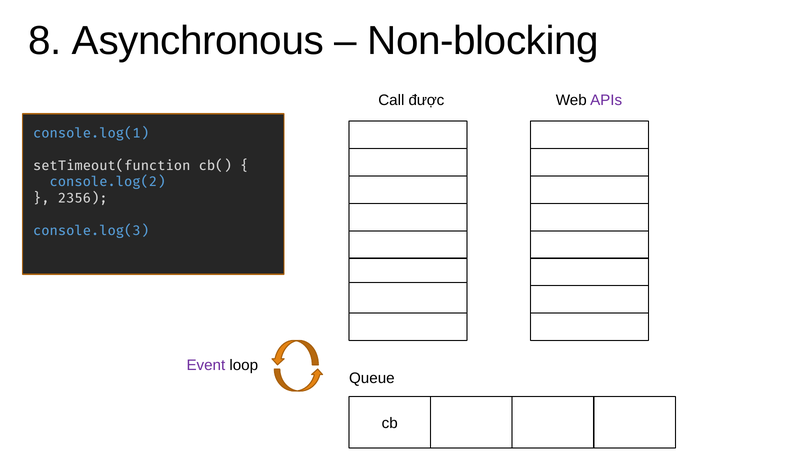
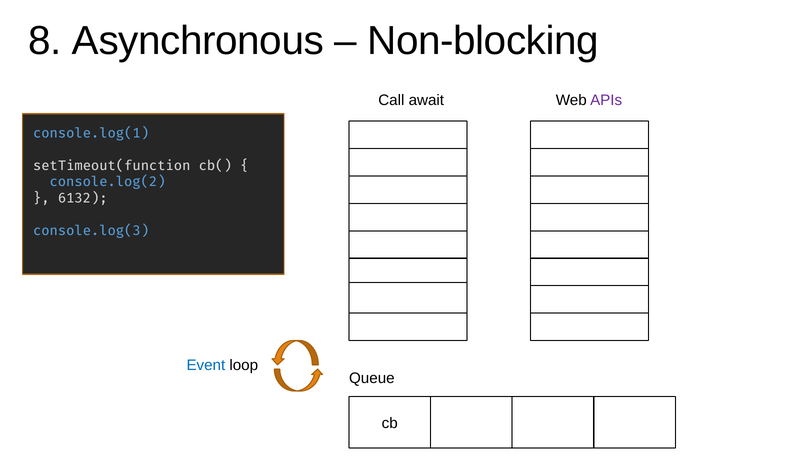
được: được -> await (426, 100)
2356: 2356 -> 6132 (83, 198)
Event colour: purple -> blue (206, 365)
